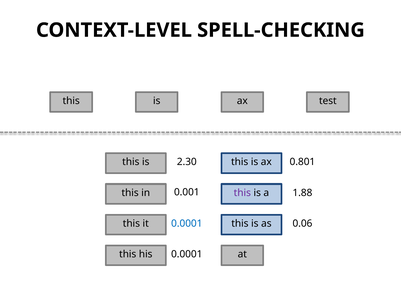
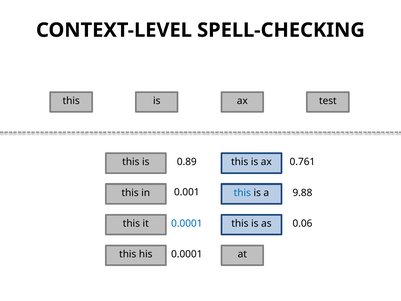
2.30: 2.30 -> 0.89 (187, 162)
0.801: 0.801 -> 0.761 (302, 162)
this colour: purple -> blue (242, 193)
1.88: 1.88 -> 9.88 (302, 193)
